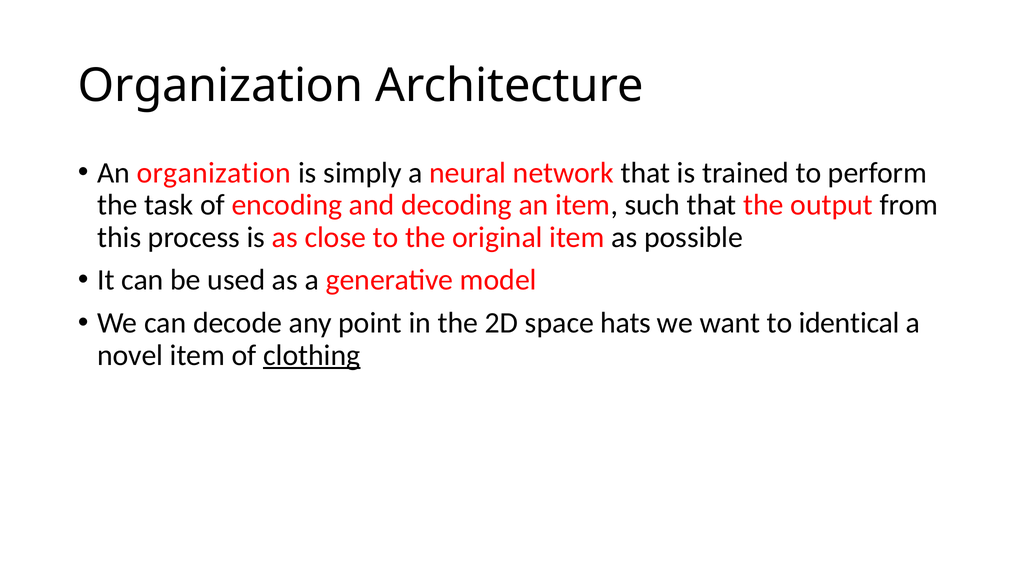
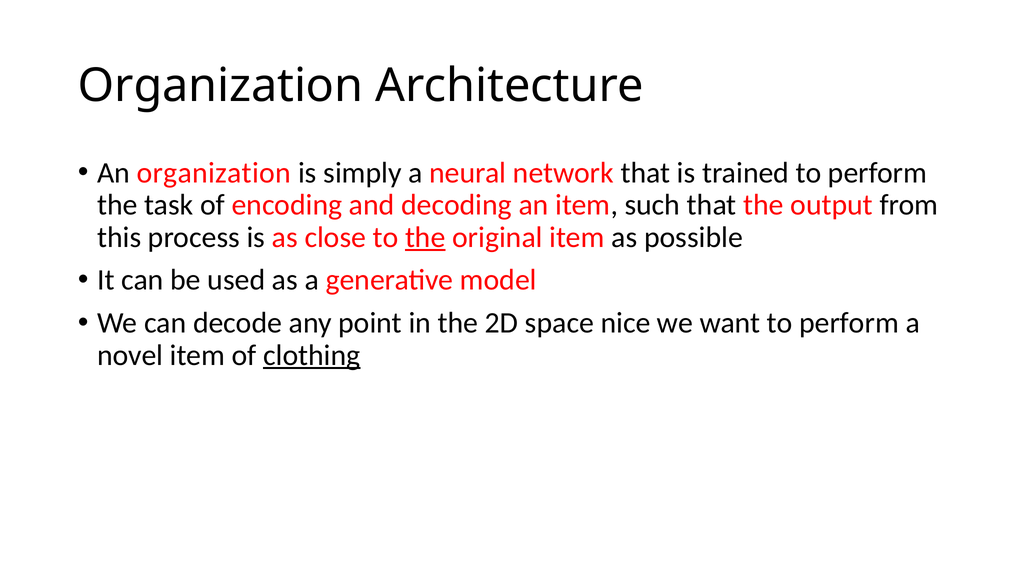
the underline: none -> present (425, 237)
hats: hats -> nice (626, 323)
want to identical: identical -> perform (849, 323)
